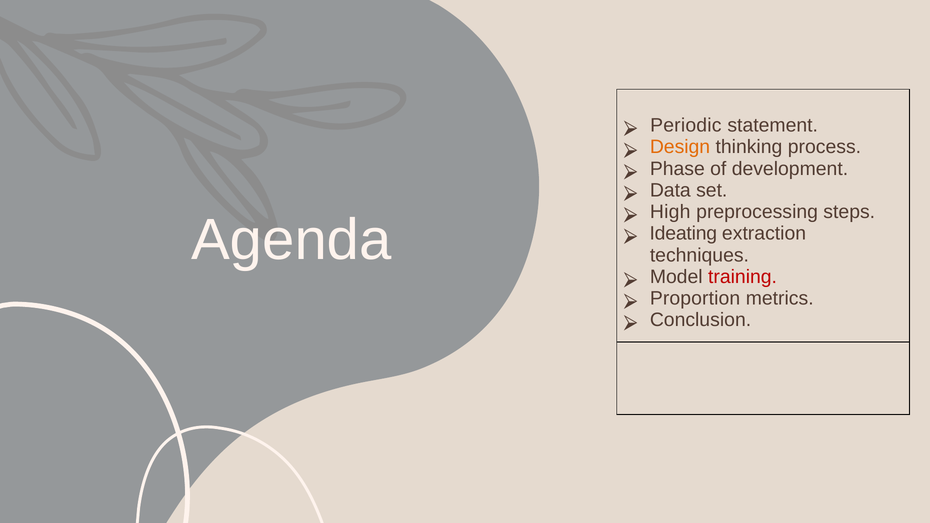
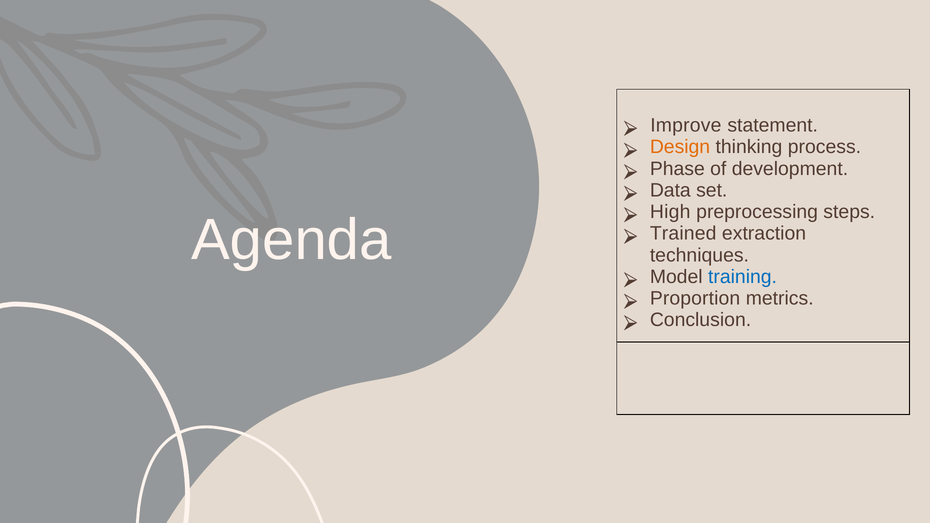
Periodic: Periodic -> Improve (686, 126)
Ideating: Ideating -> Trained (683, 234)
training colour: red -> blue (743, 277)
